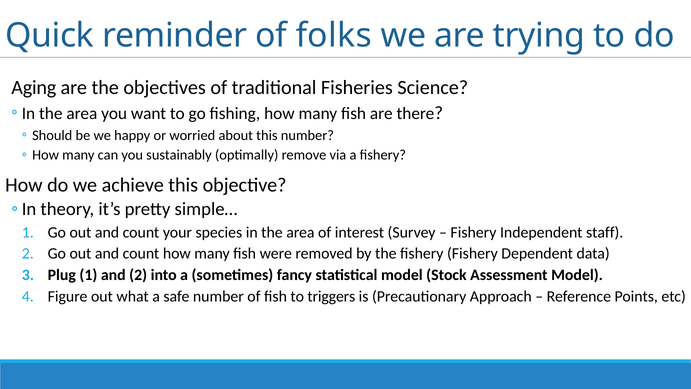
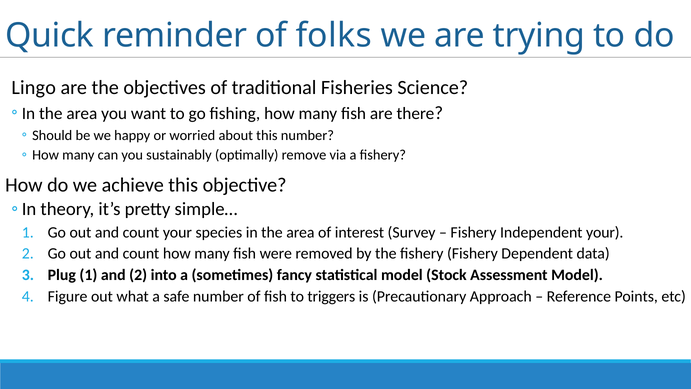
Aging: Aging -> Lingo (34, 88)
Independent staff: staff -> your (605, 232)
